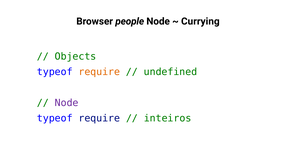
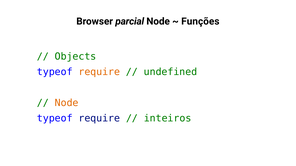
people: people -> parcial (130, 21)
Currying: Currying -> Funções (200, 21)
Node colour: purple -> orange (67, 103)
